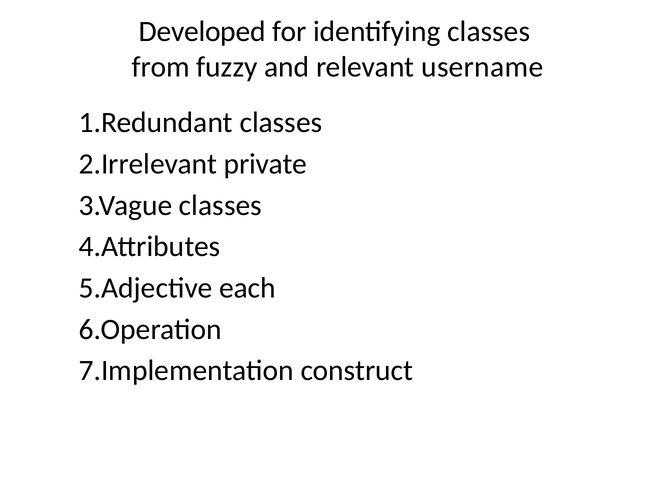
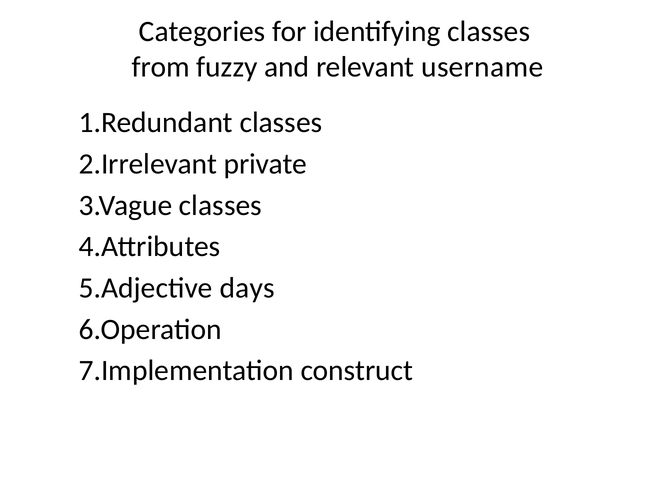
Developed: Developed -> Categories (202, 31)
each: each -> days (247, 288)
